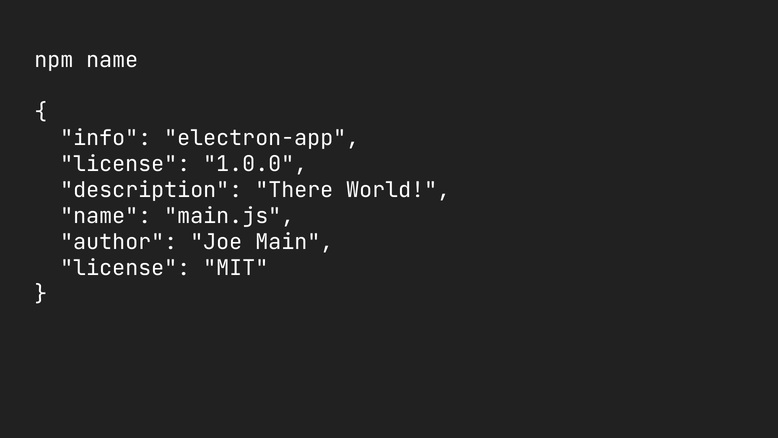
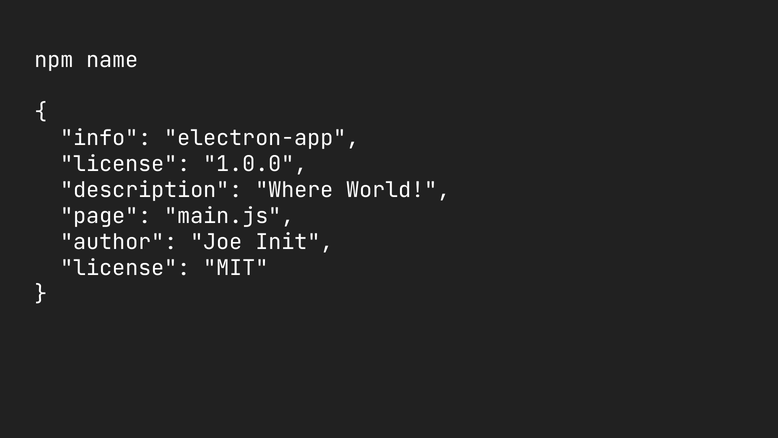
There: There -> Where (294, 190)
name: name -> page (106, 216)
Main: Main -> Init (294, 242)
